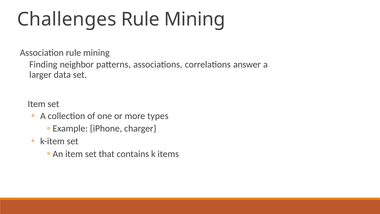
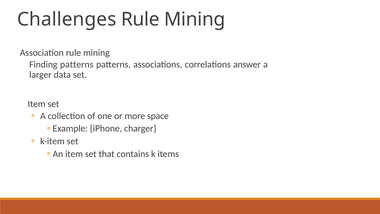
Finding neighbor: neighbor -> patterns (77, 64)
types: types -> space (158, 116)
